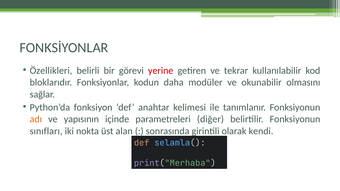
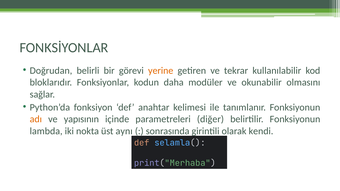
Özellikleri: Özellikleri -> Doğrudan (51, 71)
yerine colour: red -> orange (161, 71)
sınıfları: sınıfları -> lambda (46, 131)
alan: alan -> aynı (124, 131)
